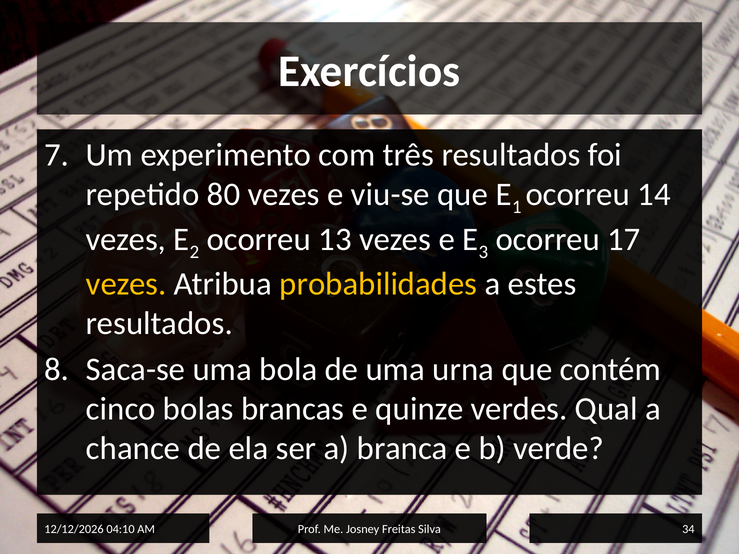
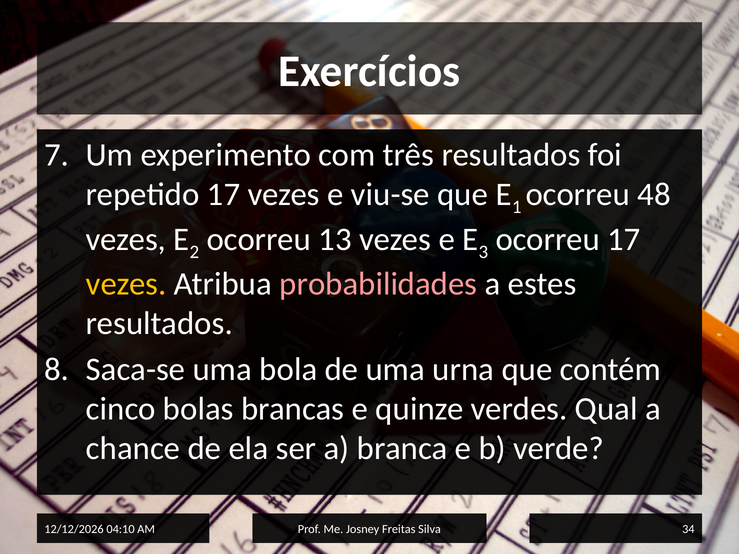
repetido 80: 80 -> 17 (224, 195)
14: 14 -> 48 (654, 195)
probabilidades colour: yellow -> pink (378, 284)
